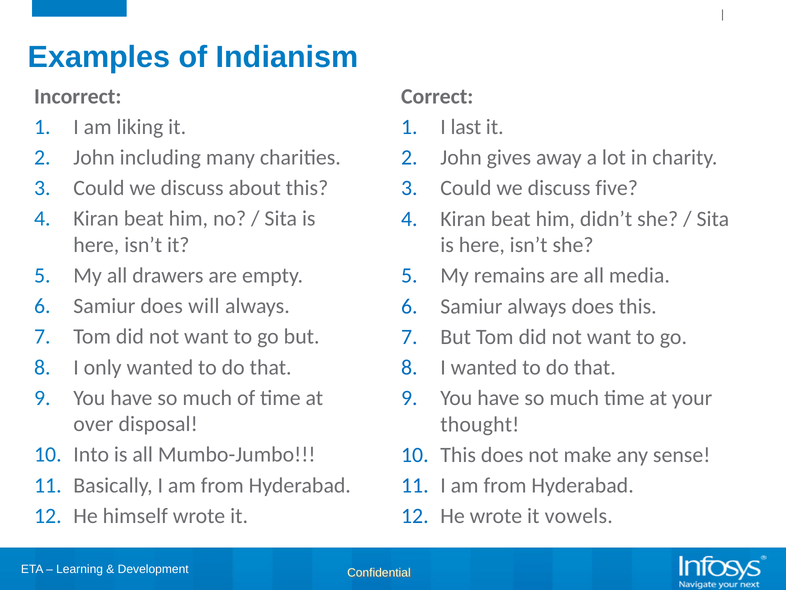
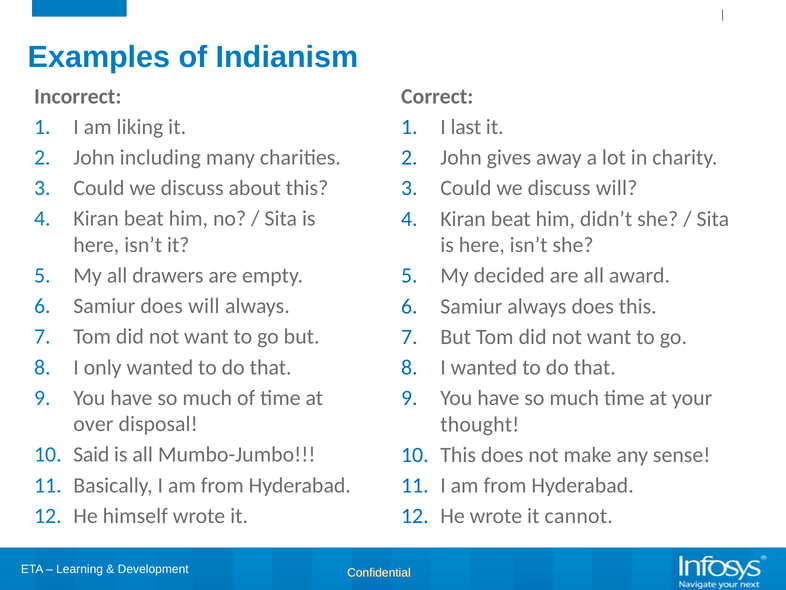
discuss five: five -> will (617, 188)
remains: remains -> decided (509, 275)
media: media -> award (640, 275)
Into: Into -> Said (91, 454)
vowels: vowels -> cannot (579, 516)
